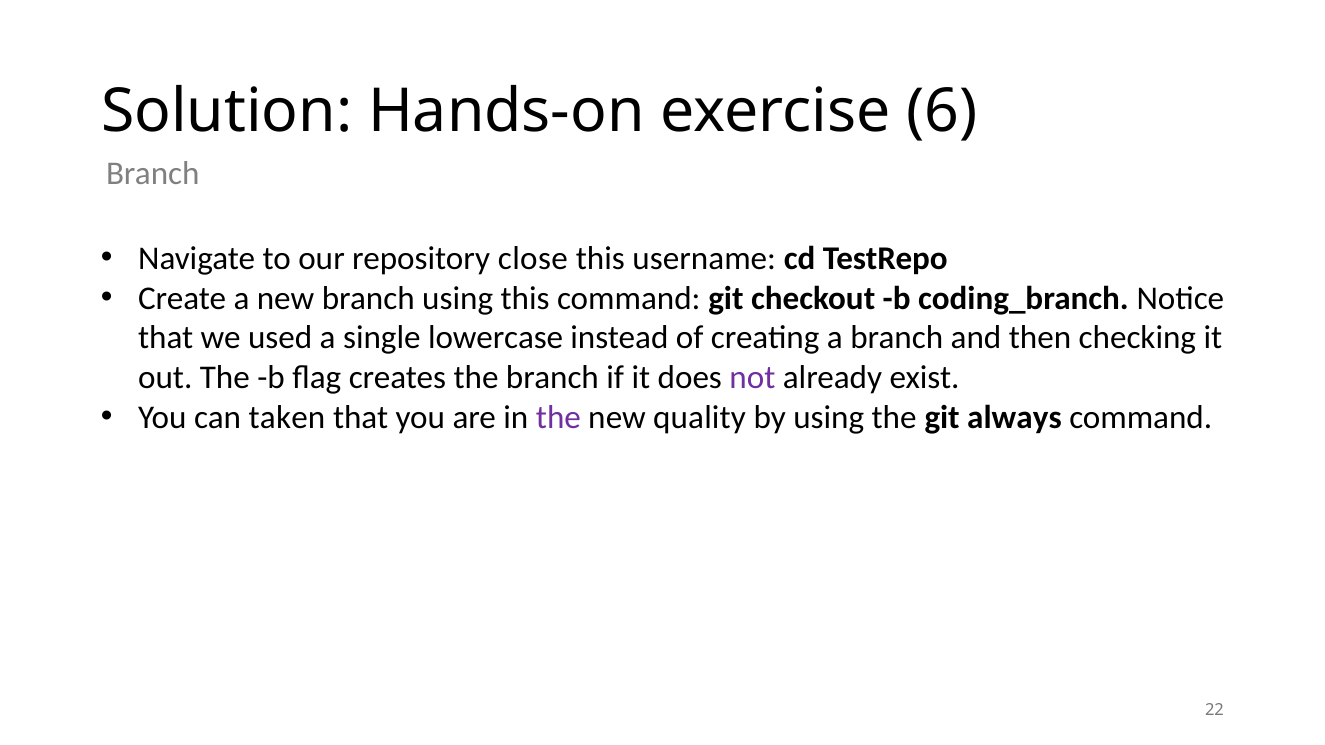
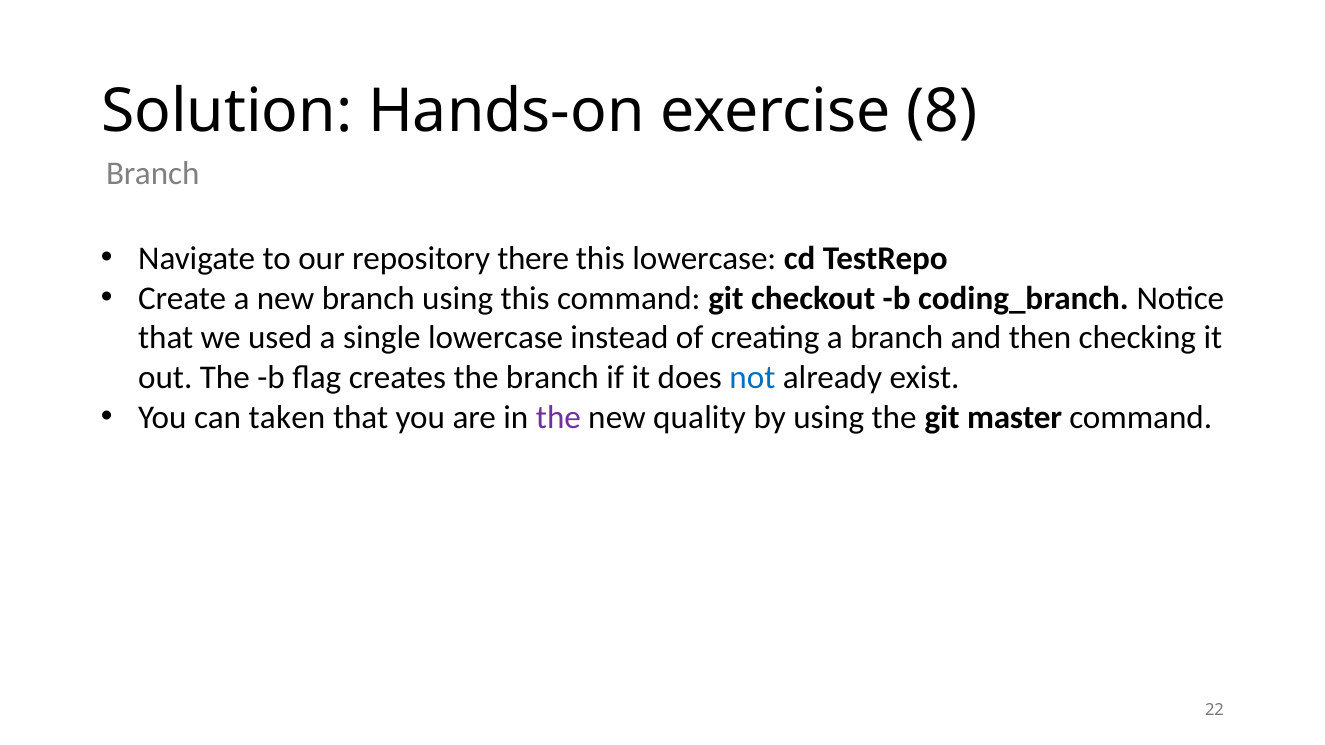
6: 6 -> 8 (942, 111)
close: close -> there (533, 259)
this username: username -> lowercase (704, 259)
not colour: purple -> blue (752, 378)
always: always -> master (1015, 418)
